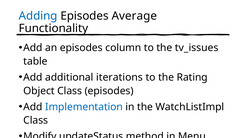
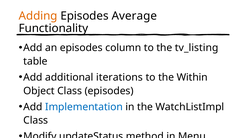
Adding colour: blue -> orange (38, 16)
tv_issues: tv_issues -> tv_listing (197, 48)
Rating: Rating -> Within (192, 78)
